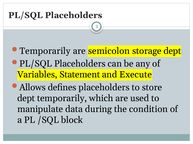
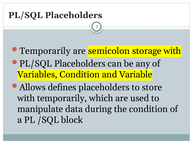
storage dept: dept -> with (172, 51)
Variables Statement: Statement -> Condition (80, 75)
Execute: Execute -> Variable (136, 75)
dept: dept -> with (26, 99)
